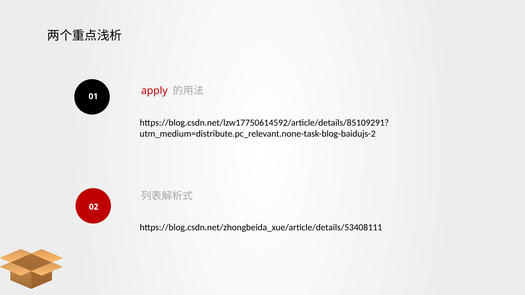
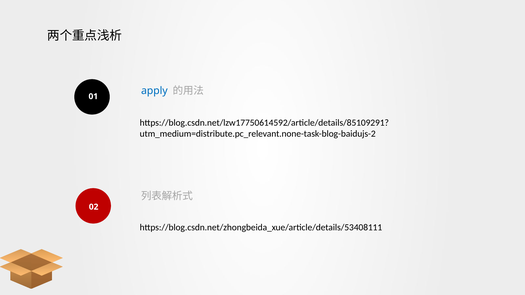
apply colour: red -> blue (154, 91)
